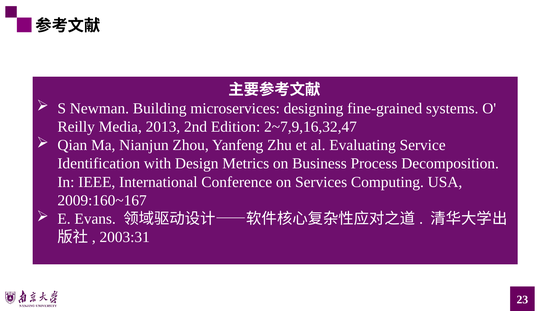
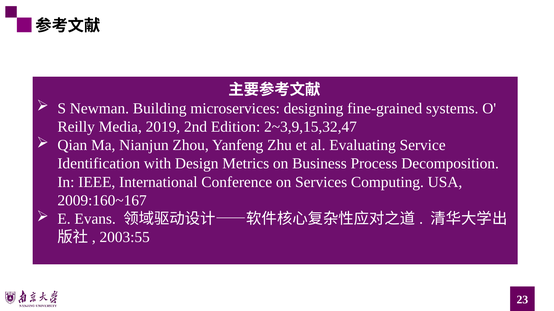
2013: 2013 -> 2019 (163, 127)
2~7,9,16,32,47: 2~7,9,16,32,47 -> 2~3,9,15,32,47 (311, 127)
2003:31: 2003:31 -> 2003:55 (125, 238)
